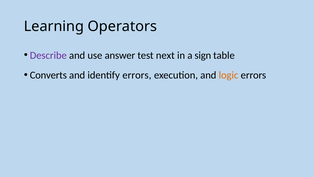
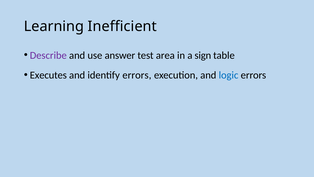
Operators: Operators -> Inefficient (122, 26)
next: next -> area (165, 55)
Converts: Converts -> Executes (48, 75)
logic colour: orange -> blue (229, 75)
